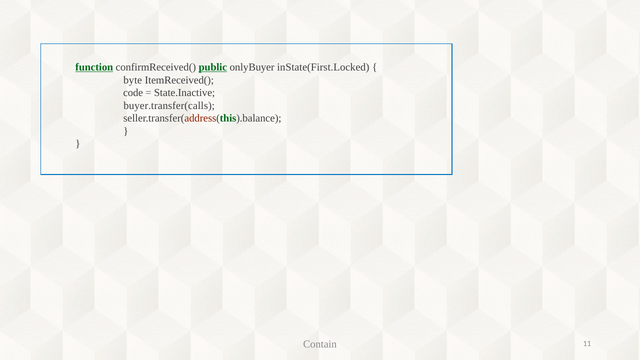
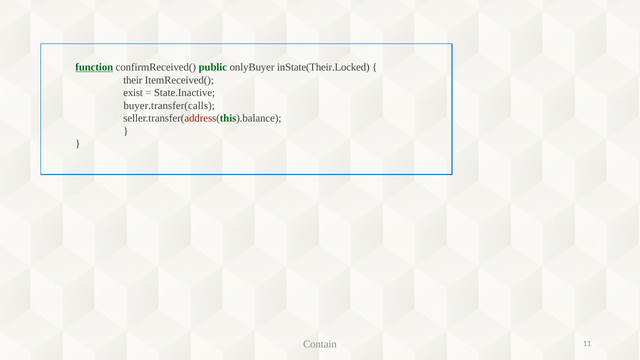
public underline: present -> none (213, 67)
inState(First.Locked: inState(First.Locked -> inState(Their.Locked (323, 67)
byte: byte -> their (133, 80)
code: code -> exist (133, 93)
